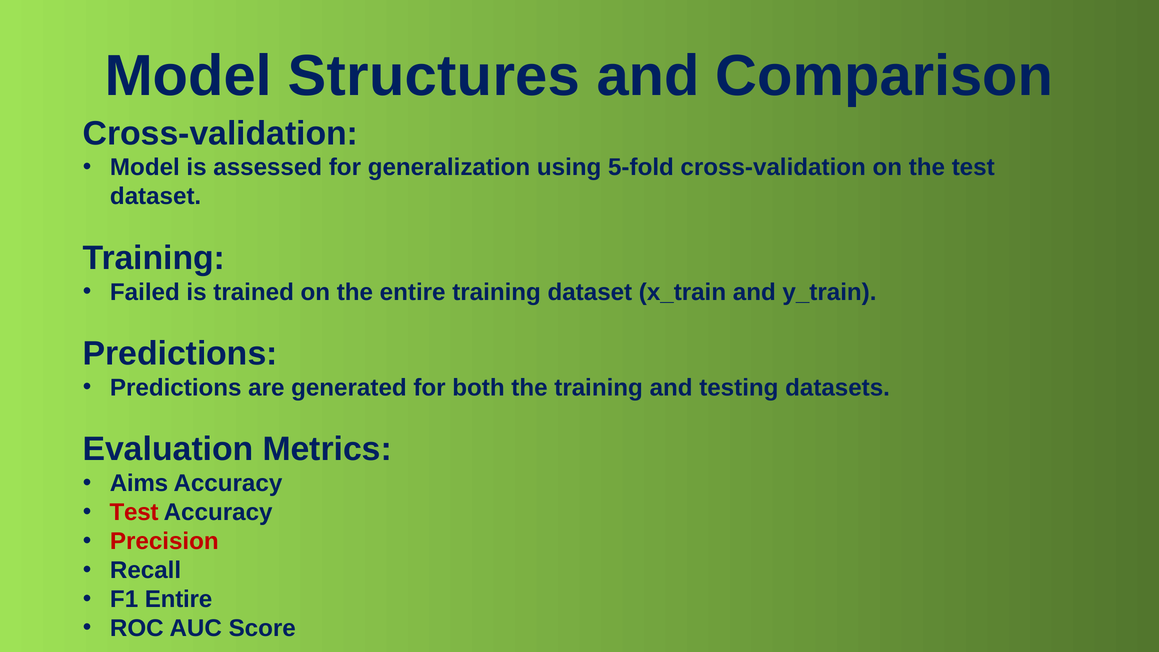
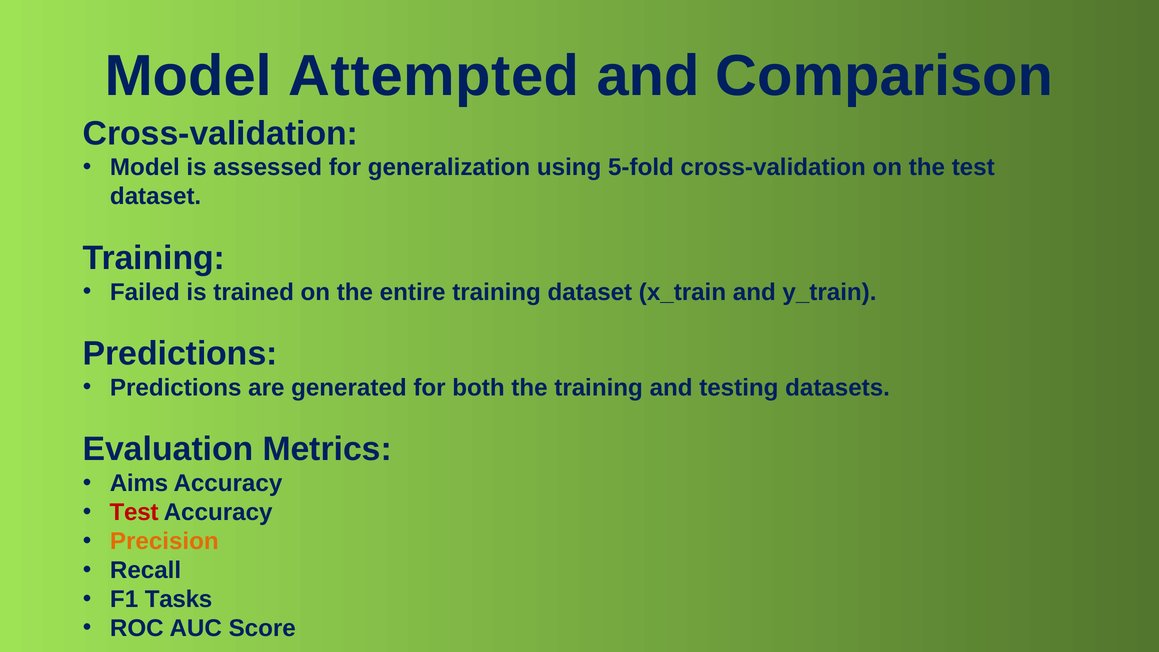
Structures: Structures -> Attempted (434, 76)
Precision colour: red -> orange (164, 541)
F1 Entire: Entire -> Tasks (179, 599)
